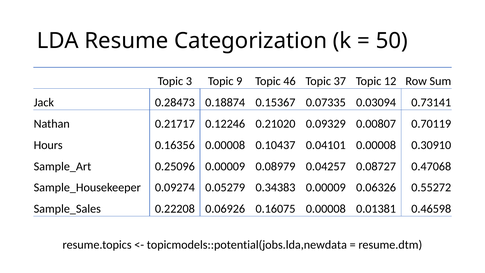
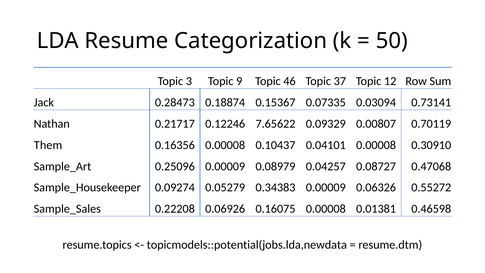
0.21020: 0.21020 -> 7.65622 (275, 124)
Hours: Hours -> Them (48, 145)
